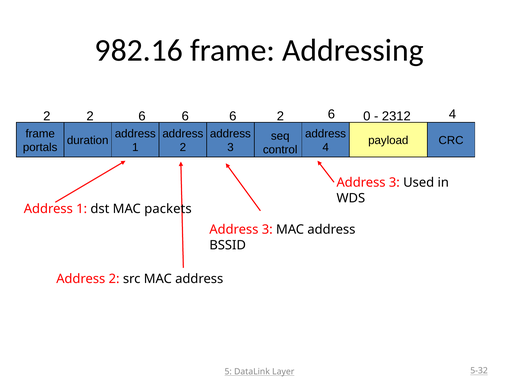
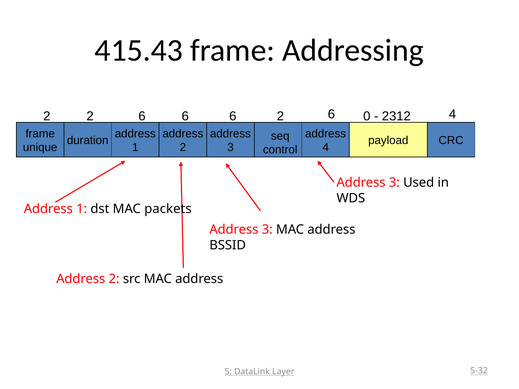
982.16: 982.16 -> 415.43 (139, 50)
portals: portals -> unique (40, 147)
